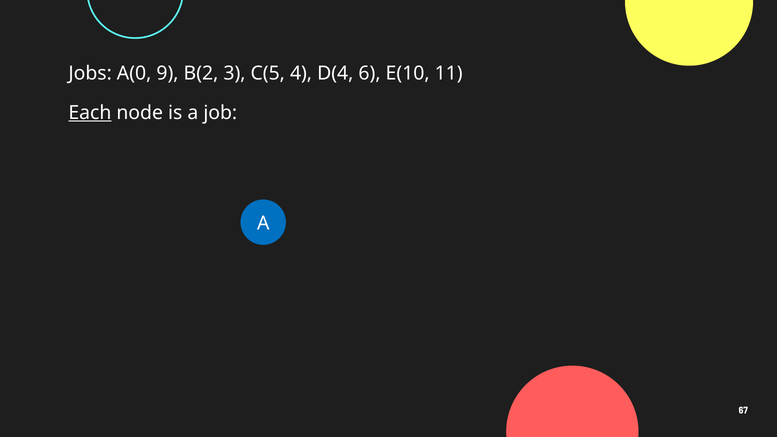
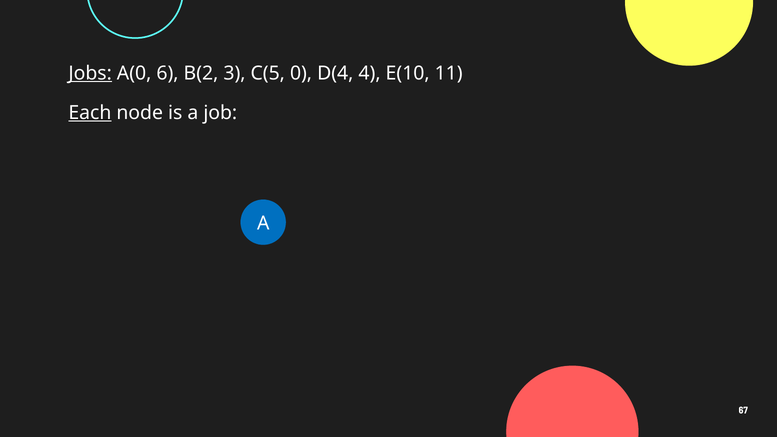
Jobs underline: none -> present (90, 73)
9: 9 -> 6 (167, 73)
4: 4 -> 0 (301, 73)
6: 6 -> 4 (370, 73)
